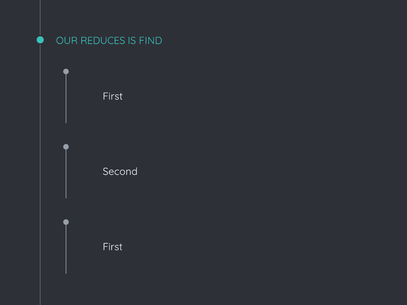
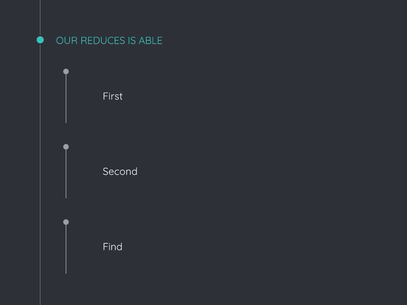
FIND: FIND -> ABLE (151, 41)
First: First -> Find (113, 247)
